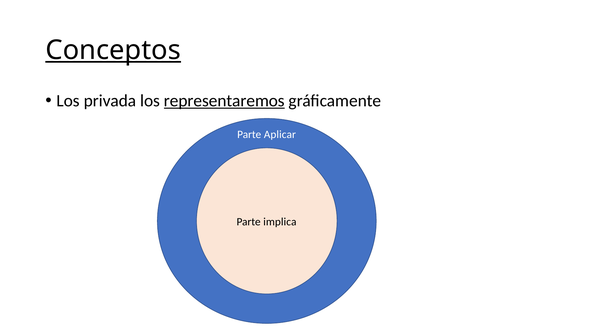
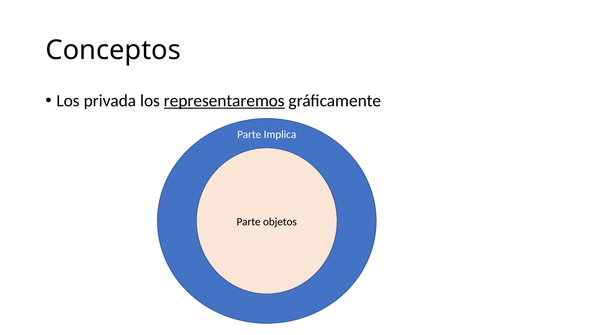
Conceptos underline: present -> none (113, 50)
Aplicar: Aplicar -> Implica (280, 135)
implica: implica -> objetos (280, 222)
